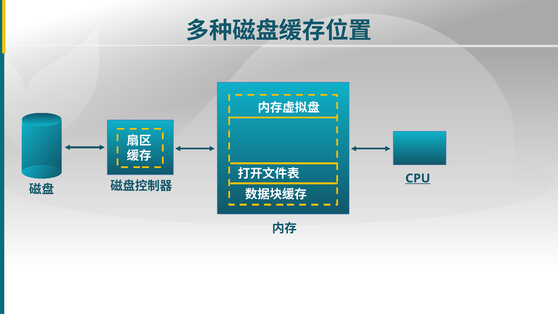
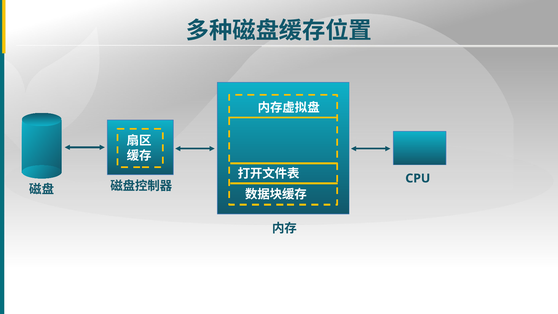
CPU underline: present -> none (418, 178)
